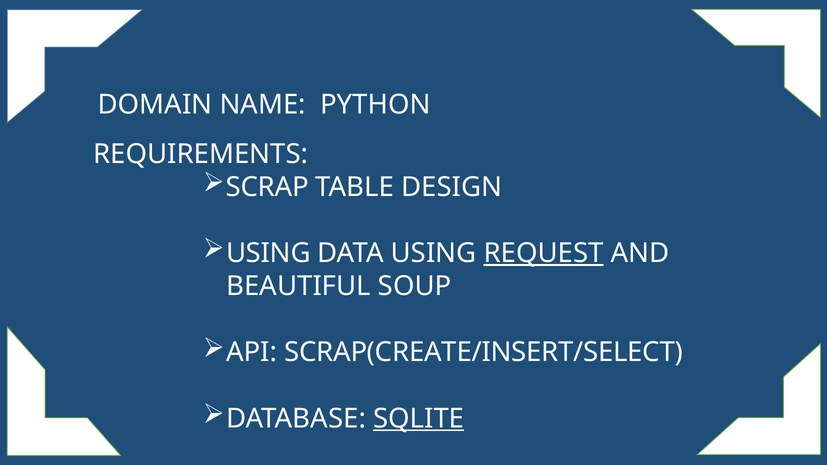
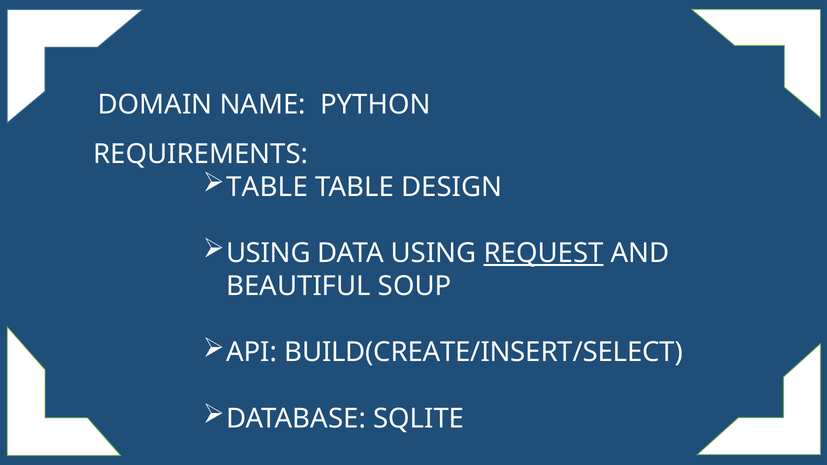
SCRAP: SCRAP -> TABLE (267, 187)
SCRAP(CREATE/INSERT/SELECT: SCRAP(CREATE/INSERT/SELECT -> BUILD(CREATE/INSERT/SELECT (484, 352)
SQLITE underline: present -> none (419, 419)
